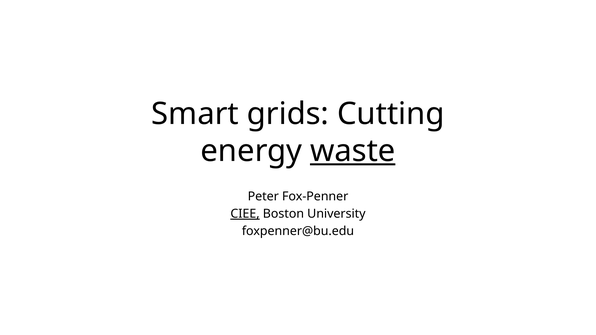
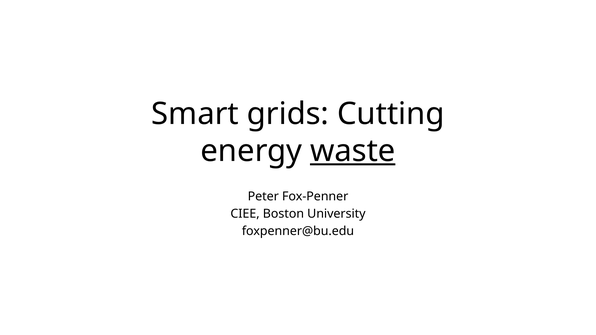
CIEE underline: present -> none (245, 214)
